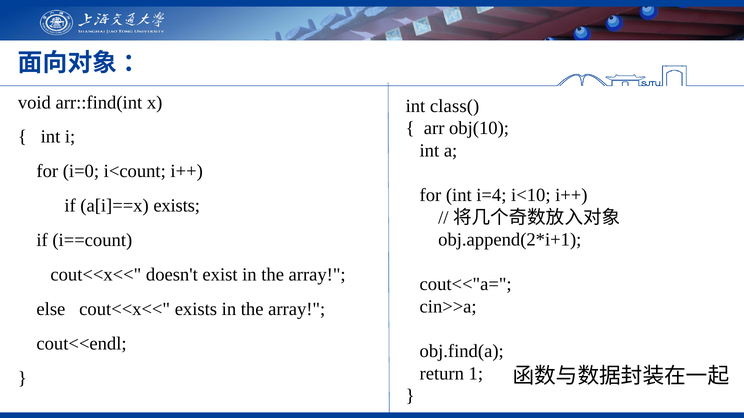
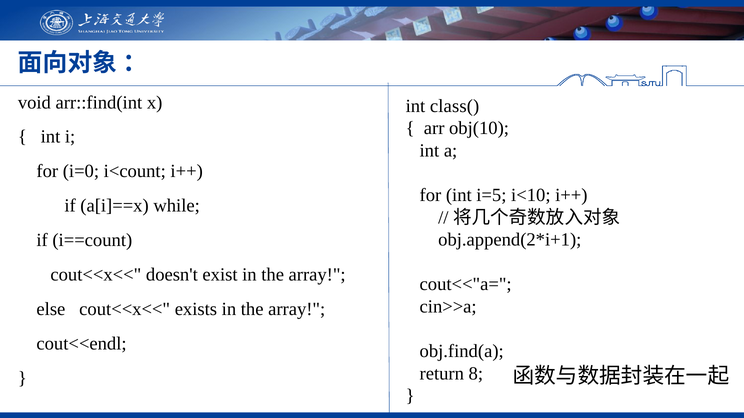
i=4: i=4 -> i=5 (491, 195)
a[i]==x exists: exists -> while (177, 206)
1: 1 -> 8 (476, 374)
